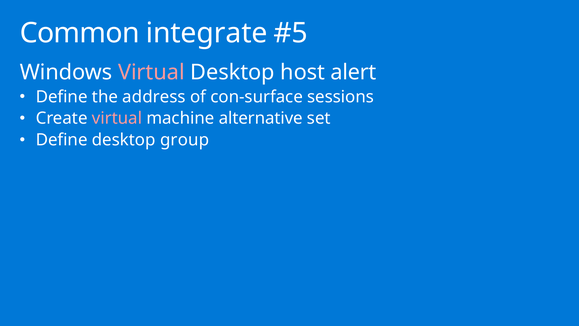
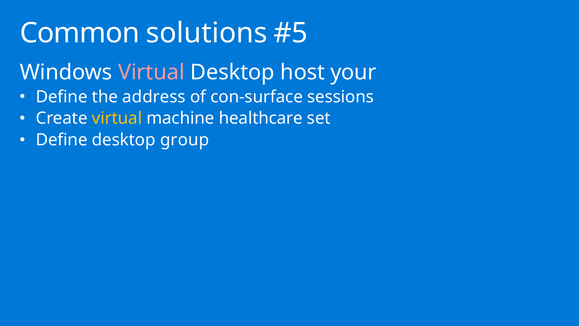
integrate: integrate -> solutions (207, 33)
alert: alert -> your (353, 72)
virtual colour: pink -> yellow (117, 118)
alternative: alternative -> healthcare (261, 118)
